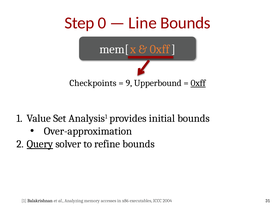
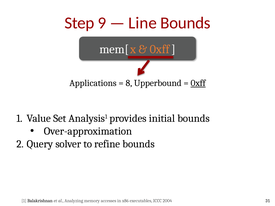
0: 0 -> 9 (102, 23)
Checkpoints: Checkpoints -> Applications (93, 83)
9: 9 -> 8 (129, 83)
Query underline: present -> none (40, 144)
